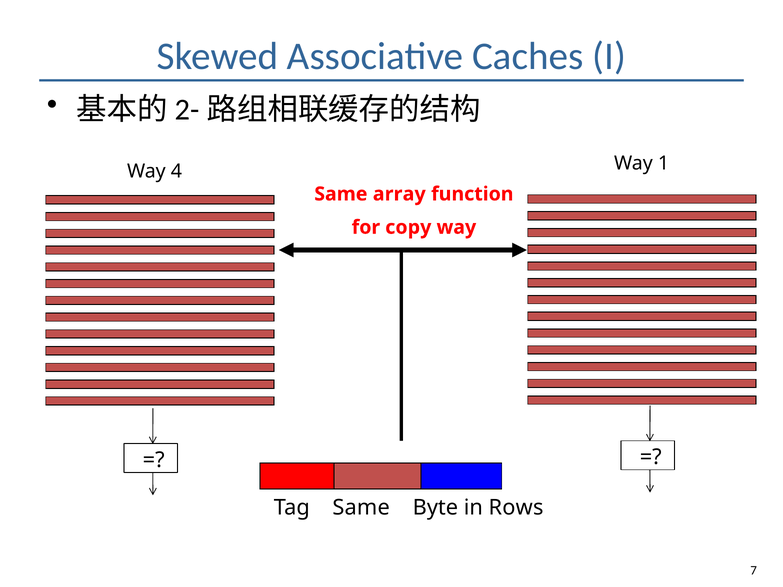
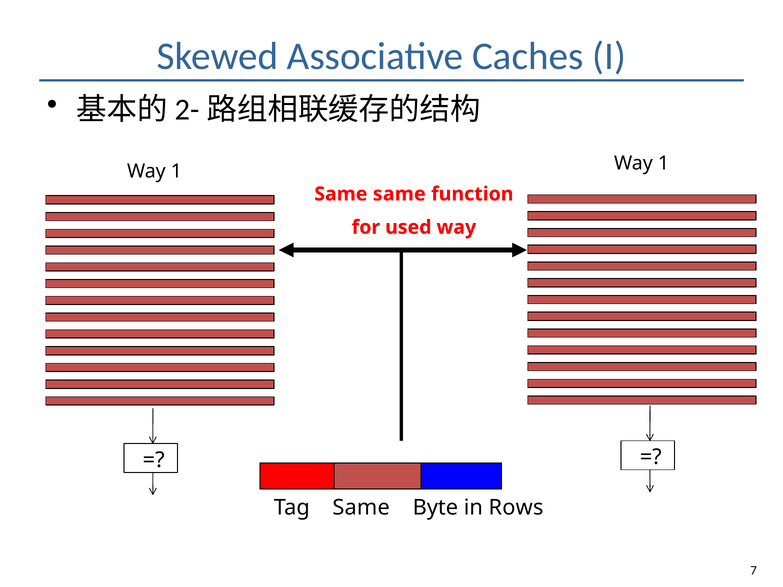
4: 4 -> 1 (176, 171)
Same array: array -> same (399, 194)
copy: copy -> used (408, 227)
